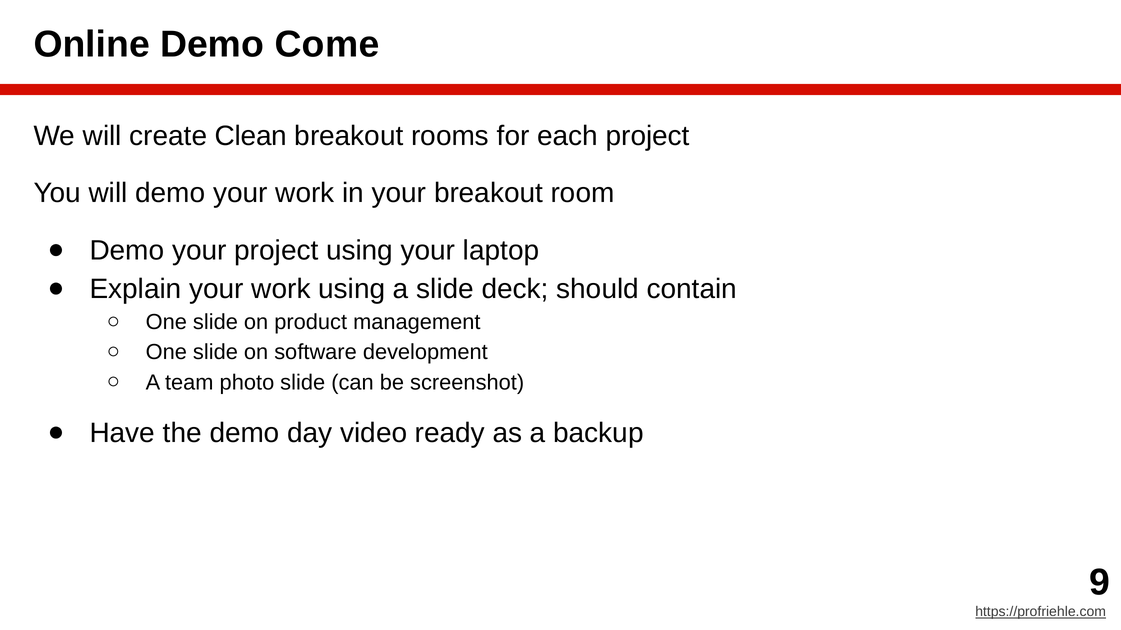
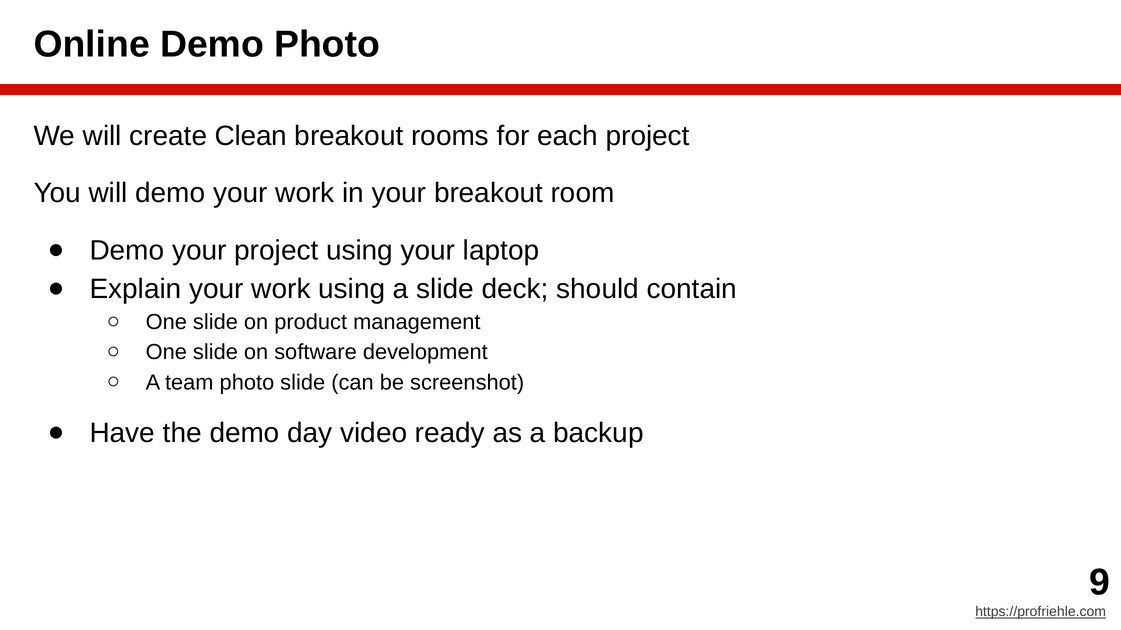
Demo Come: Come -> Photo (327, 45)
